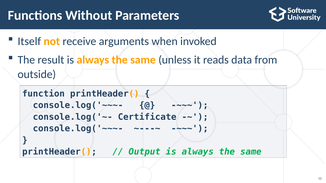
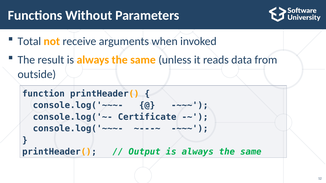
Itself: Itself -> Total (29, 41)
